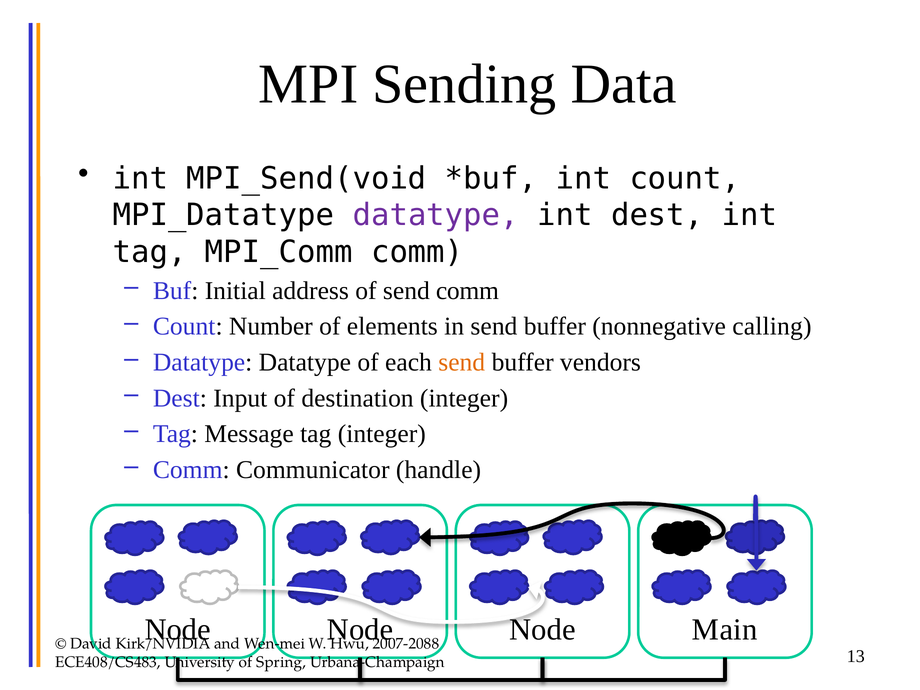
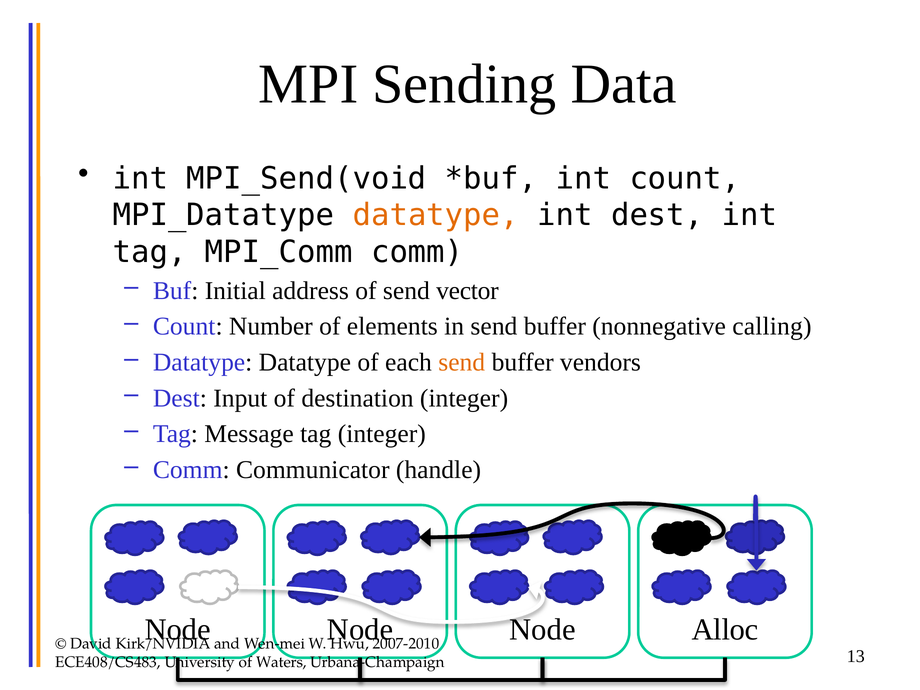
datatype colour: purple -> orange (436, 215)
send comm: comm -> vector (467, 291)
Main: Main -> Alloc (725, 629)
2007-2088: 2007-2088 -> 2007-2010 (406, 644)
Spring: Spring -> Waters (281, 662)
